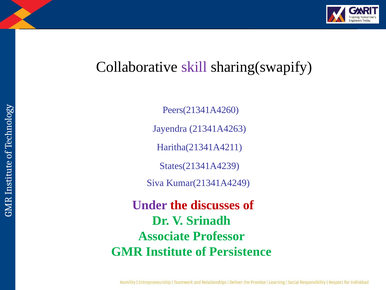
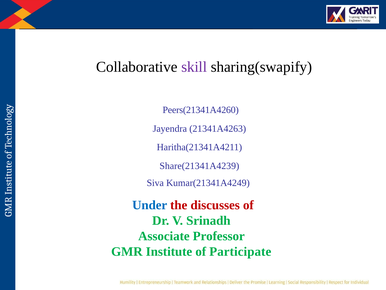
States(21341A4239: States(21341A4239 -> Share(21341A4239 (199, 166)
Under colour: purple -> blue (150, 205)
Persistence: Persistence -> Participate (240, 251)
